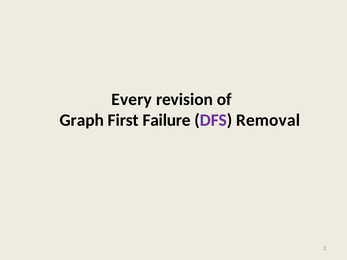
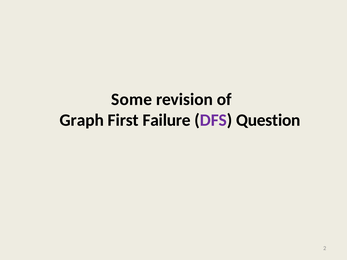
Every: Every -> Some (132, 100)
Removal: Removal -> Question (268, 120)
